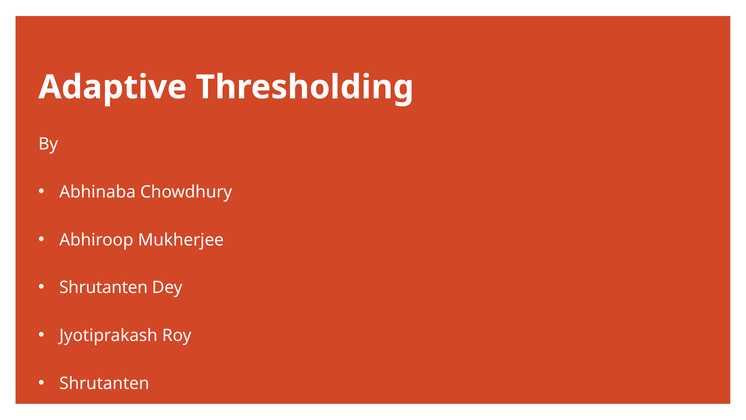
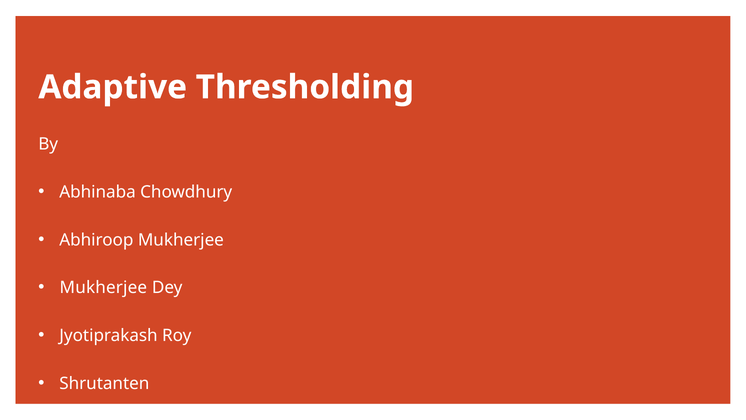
Shrutanten: Shrutanten -> Mukherjee (103, 287)
